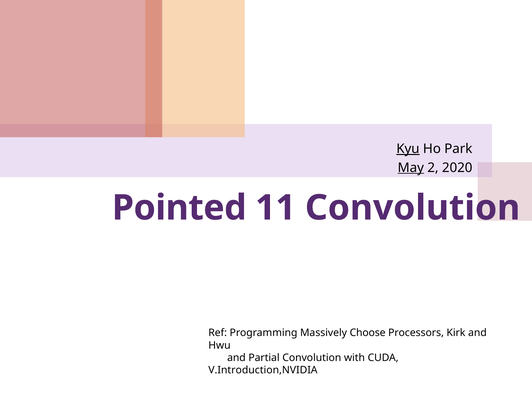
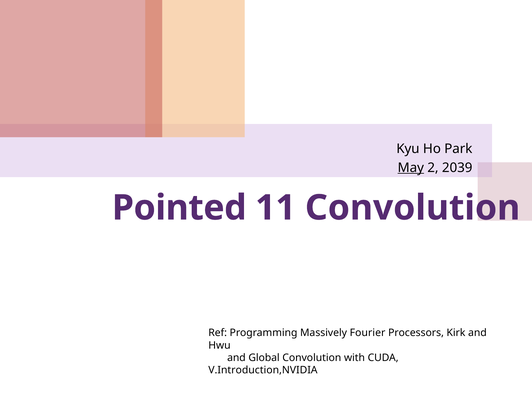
Kyu underline: present -> none (408, 149)
2020: 2020 -> 2039 (457, 168)
Choose: Choose -> Fourier (368, 333)
Partial: Partial -> Global (264, 358)
